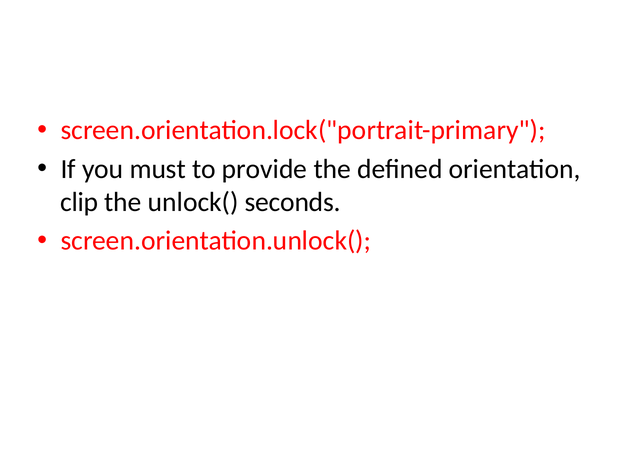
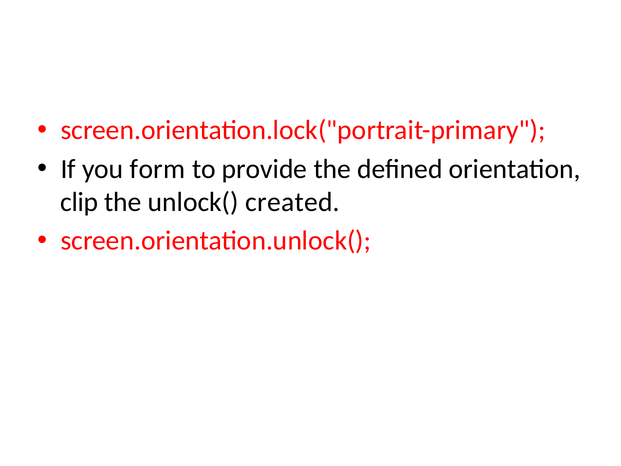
must: must -> form (158, 169)
seconds: seconds -> created (292, 202)
